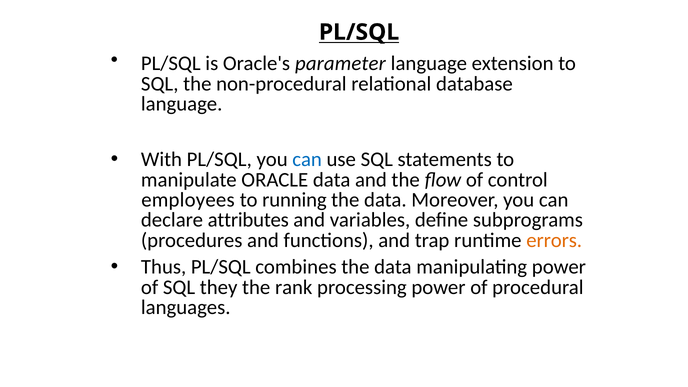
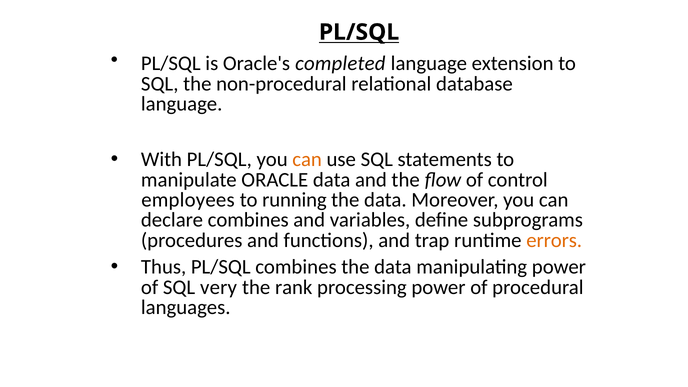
parameter: parameter -> completed (340, 63)
can colour: blue -> orange (307, 159)
declare attributes: attributes -> combines (248, 220)
they: they -> very (219, 287)
